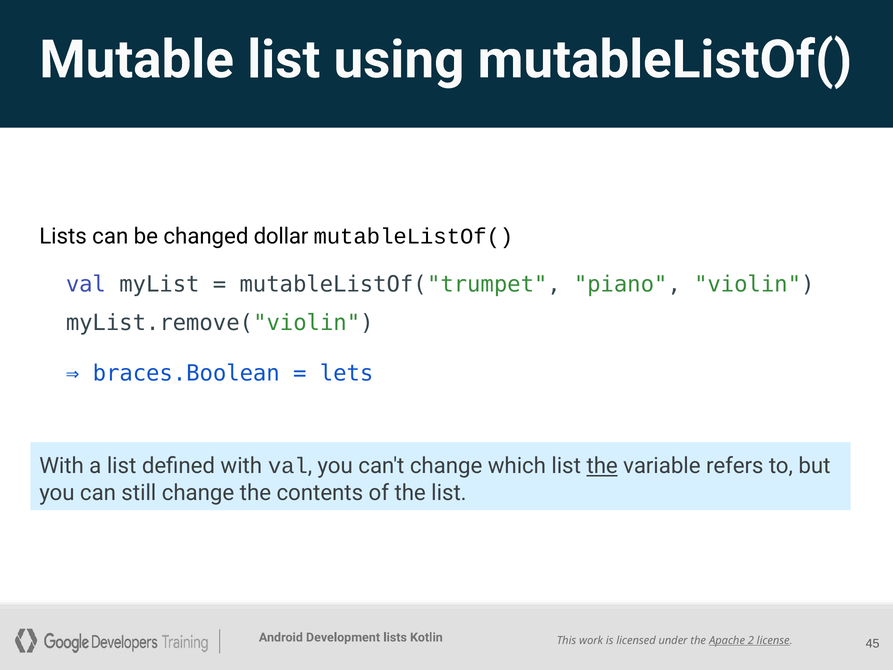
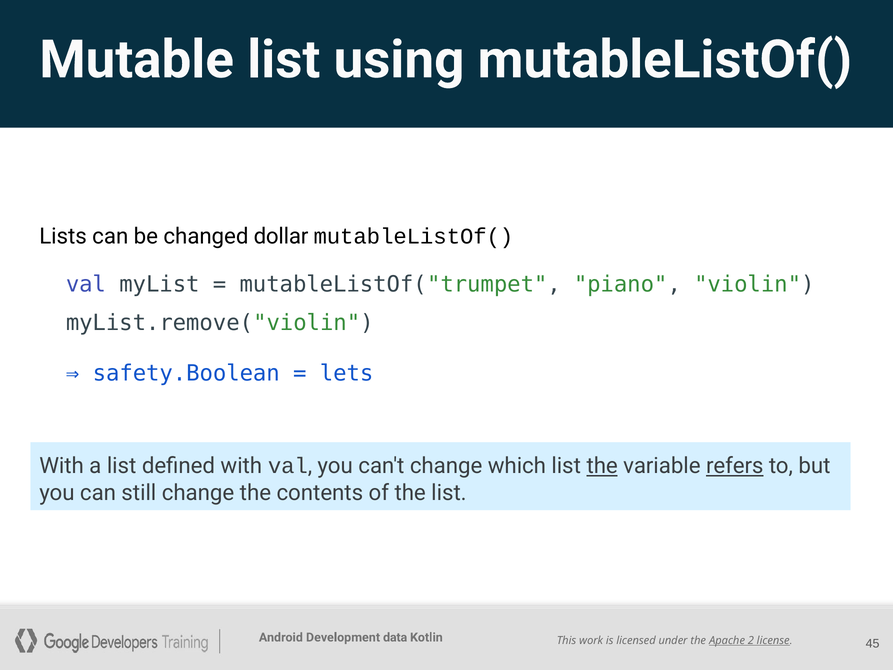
braces.Boolean: braces.Boolean -> safety.Boolean (186, 373)
refers underline: none -> present (735, 466)
lists: lists -> data (395, 637)
